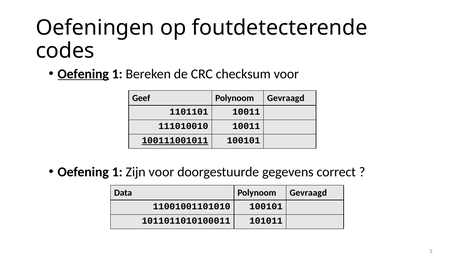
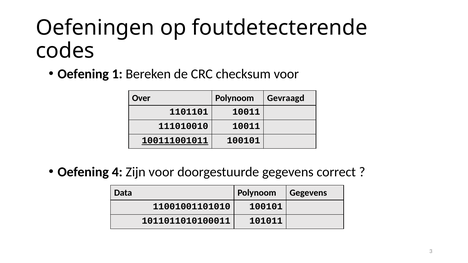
Oefening underline: present -> none (83, 74)
Geef: Geef -> Over (141, 98)
1: 1 -> 4 (117, 172)
Data Polynoom Gevraagd: Gevraagd -> Gegevens (308, 193)
